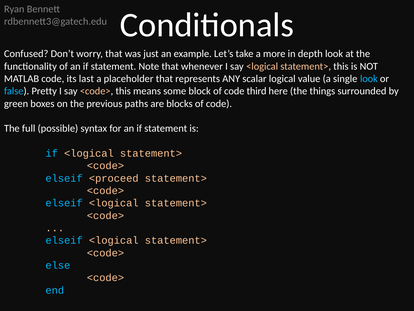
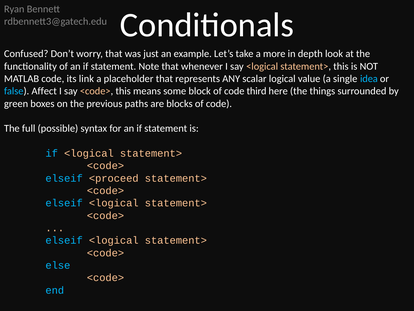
last: last -> link (86, 79)
single look: look -> idea (369, 79)
Pretty: Pretty -> Affect (44, 91)
